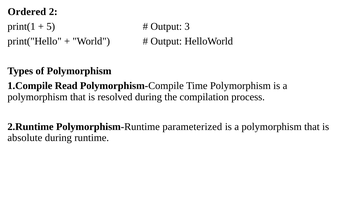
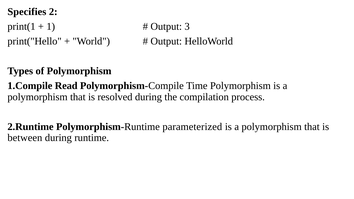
Ordered: Ordered -> Specifies (27, 12)
5: 5 -> 1 (51, 27)
absolute: absolute -> between (25, 138)
